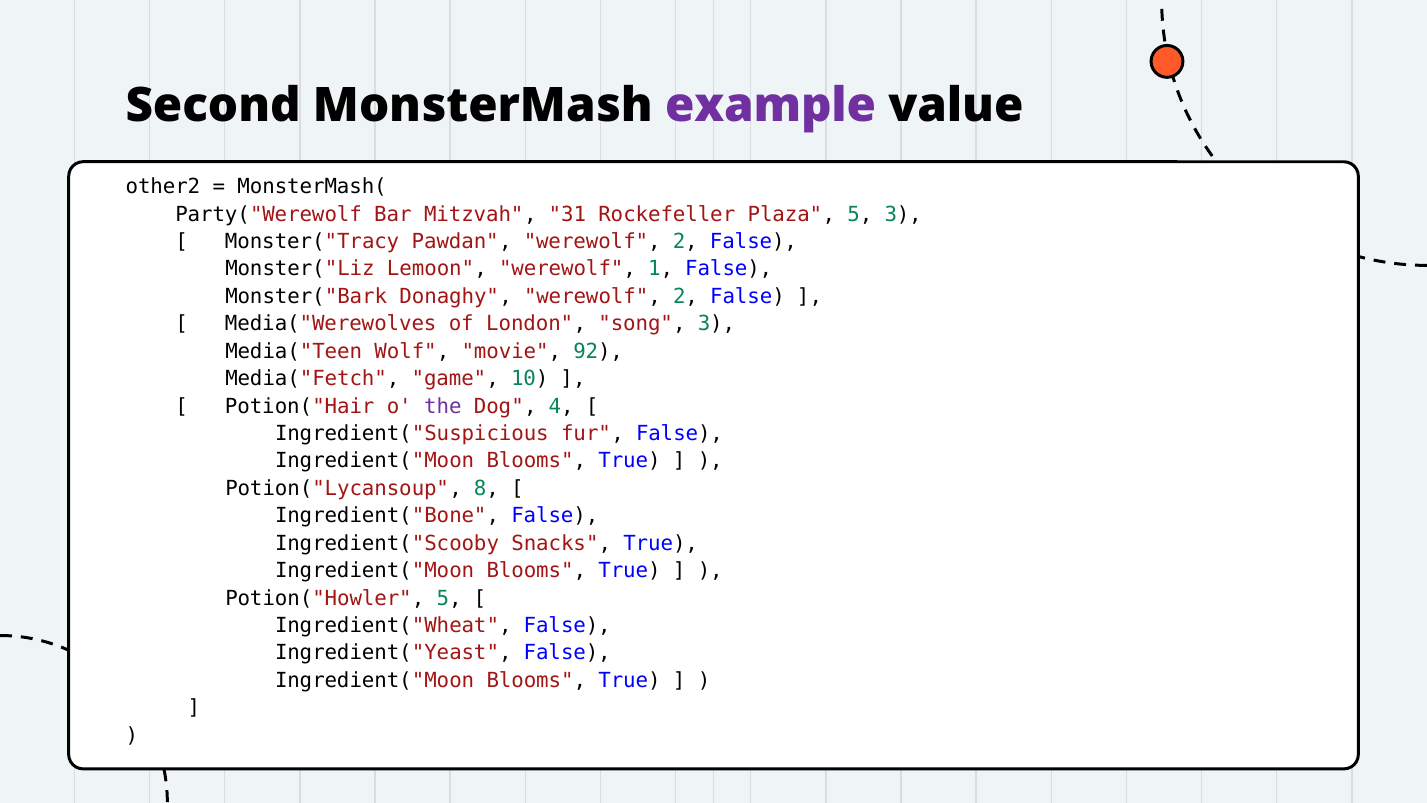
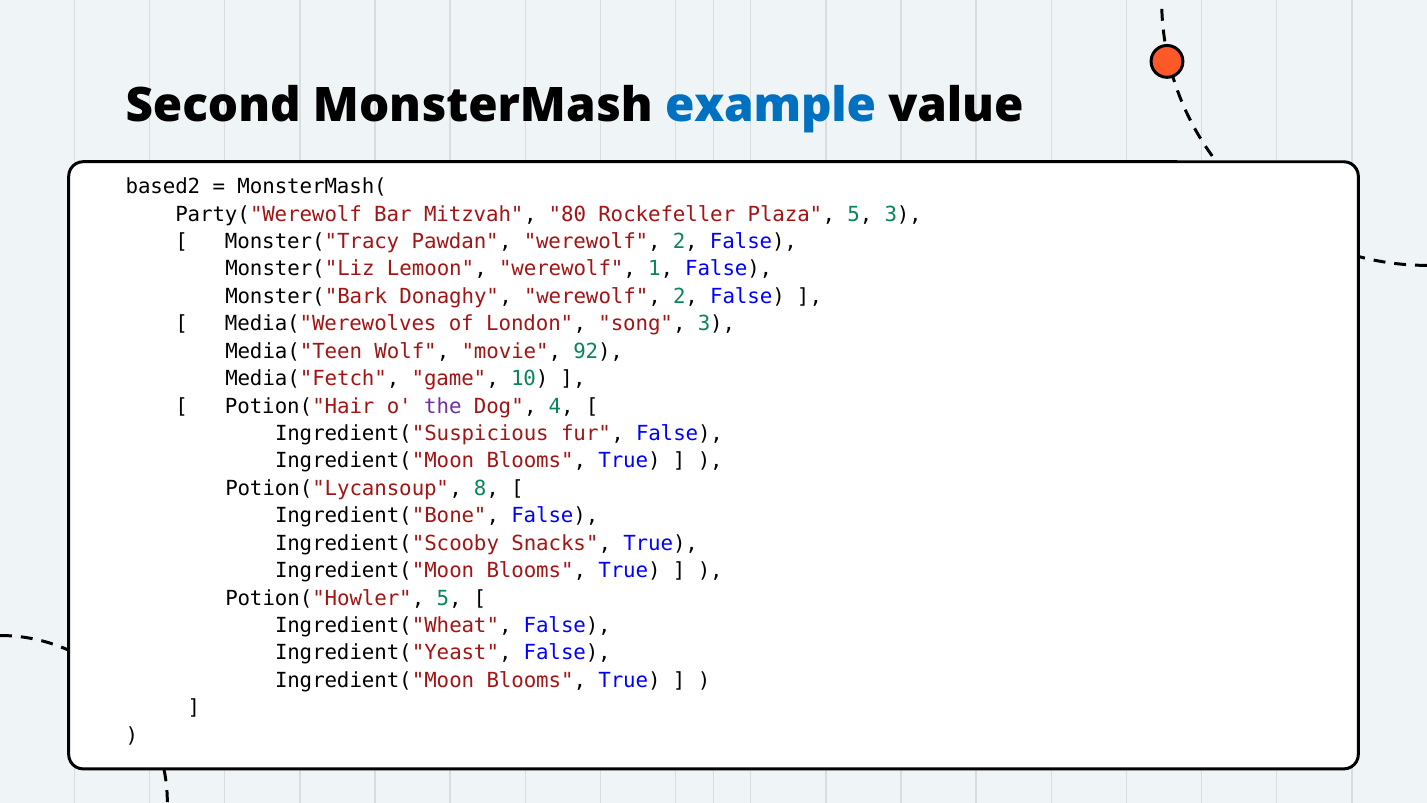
example colour: purple -> blue (771, 106)
other2: other2 -> based2 (163, 187)
31: 31 -> 80 (567, 214)
